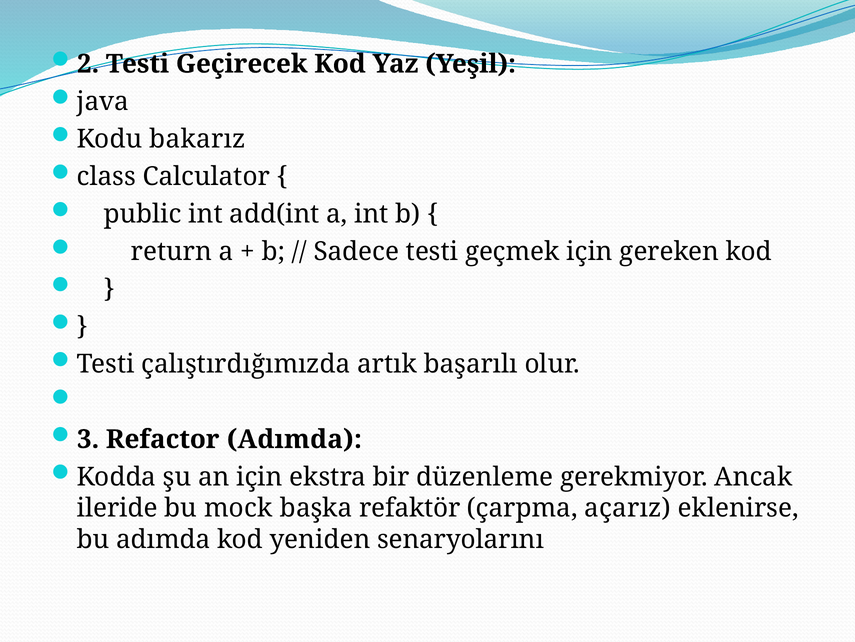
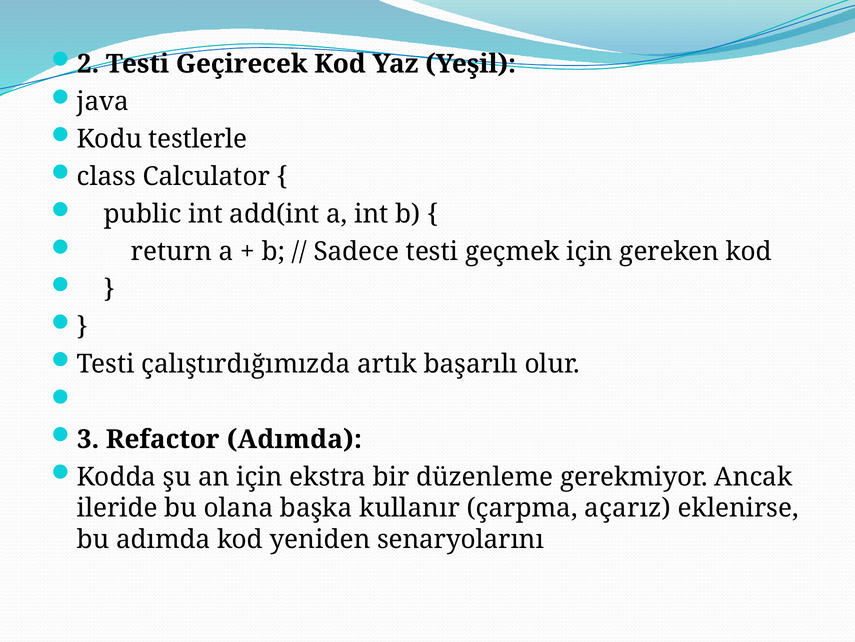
bakarız: bakarız -> testlerle (198, 139)
mock: mock -> olana (239, 508)
refaktör: refaktör -> kullanır (410, 508)
